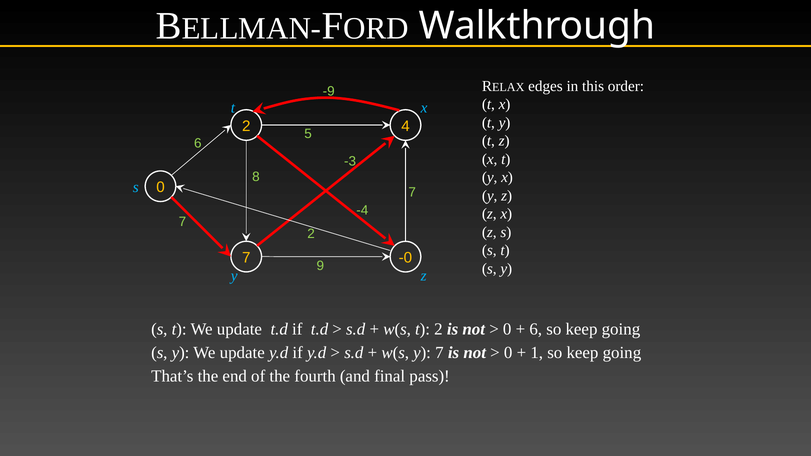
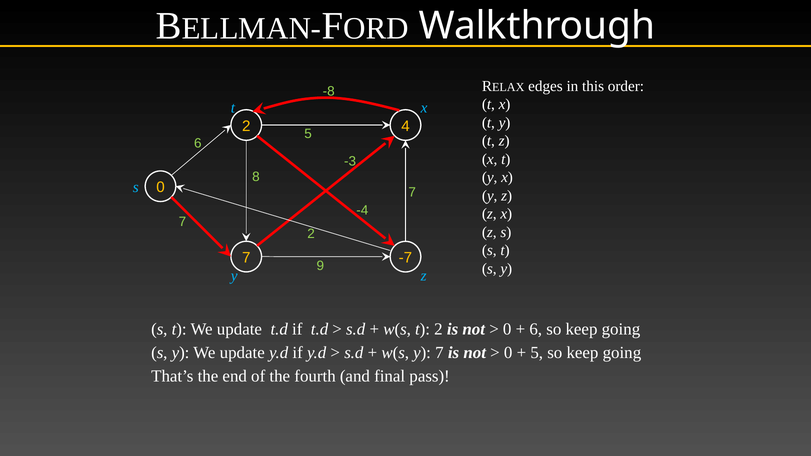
-9: -9 -> -8 (329, 91)
-0: -0 -> -7 (405, 258)
1: 1 -> 5 (537, 353)
